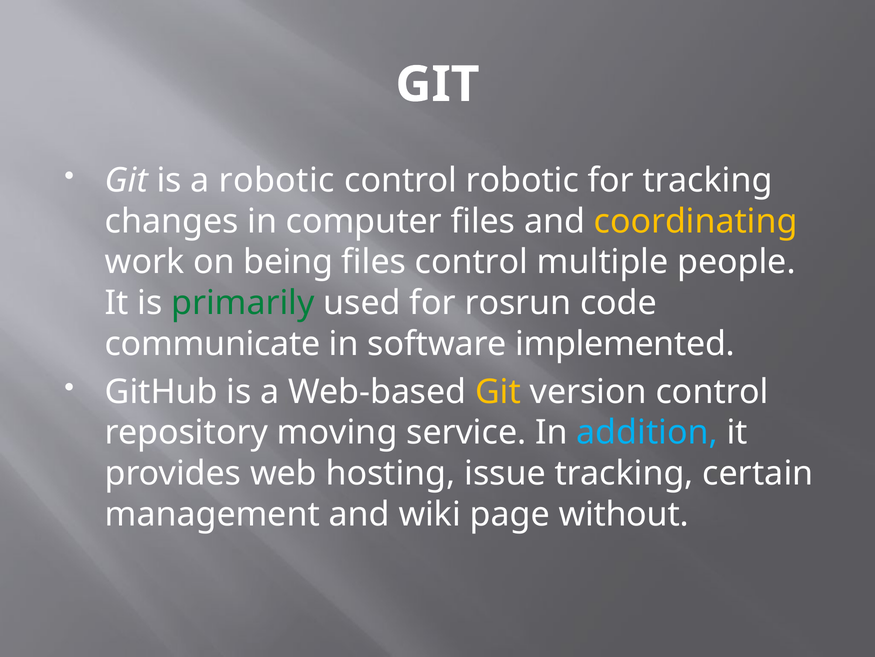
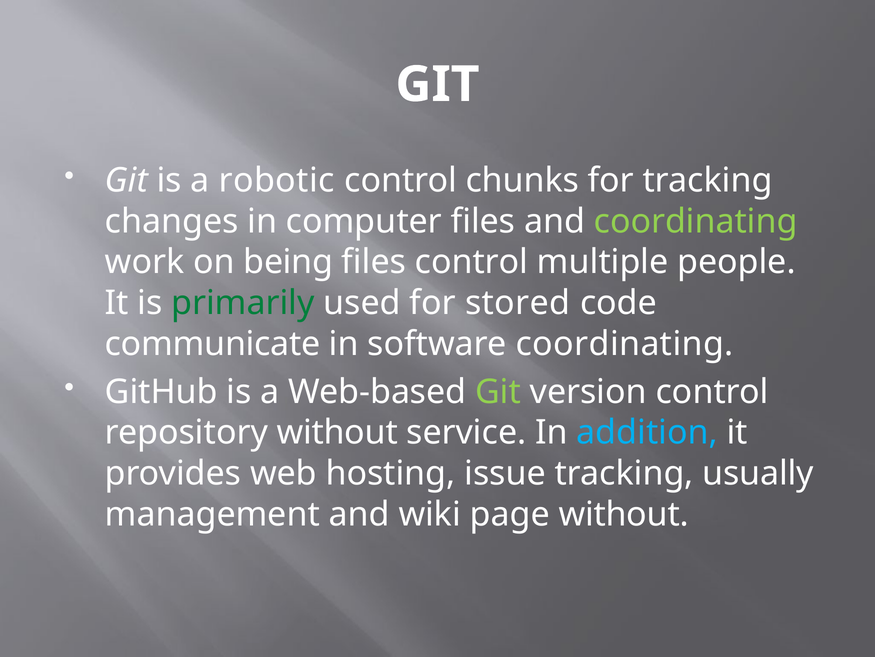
control robotic: robotic -> chunks (522, 180)
coordinating colour: yellow -> light green (696, 221)
rosrun: rosrun -> stored (518, 303)
software implemented: implemented -> coordinating (625, 344)
Git colour: yellow -> light green (498, 391)
repository moving: moving -> without (337, 432)
certain: certain -> usually (758, 473)
